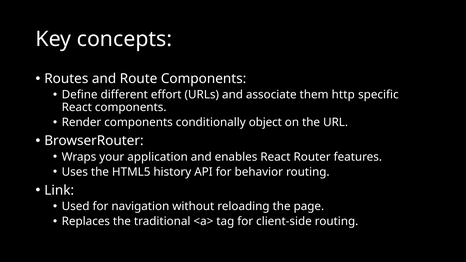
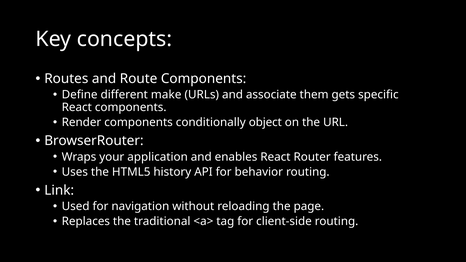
effort: effort -> make (166, 95)
http: http -> gets (343, 95)
